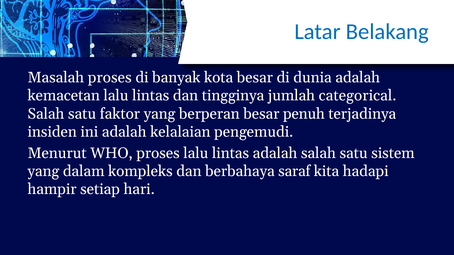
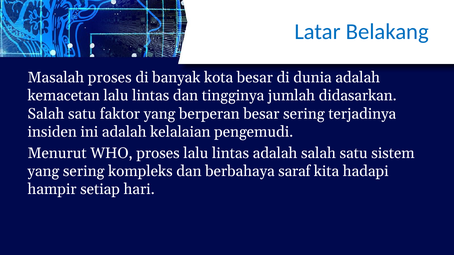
categorical: categorical -> didasarkan (358, 96)
besar penuh: penuh -> sering (304, 114)
yang dalam: dalam -> sering (84, 171)
